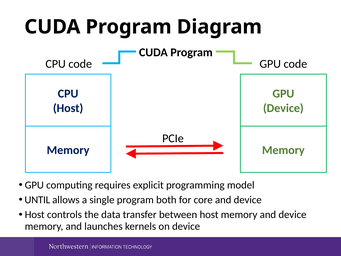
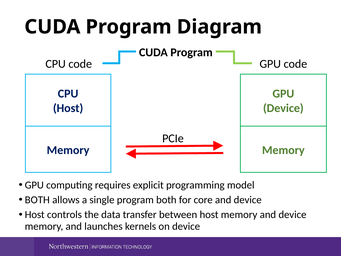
UNTIL: UNTIL -> BOTH (37, 200)
